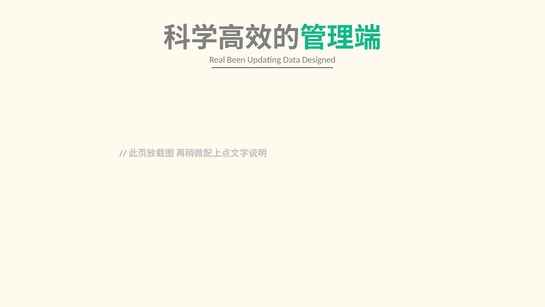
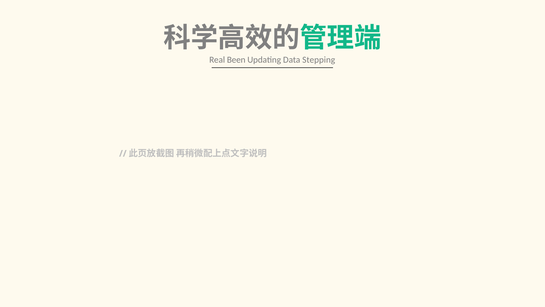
Designed: Designed -> Stepping (319, 60)
